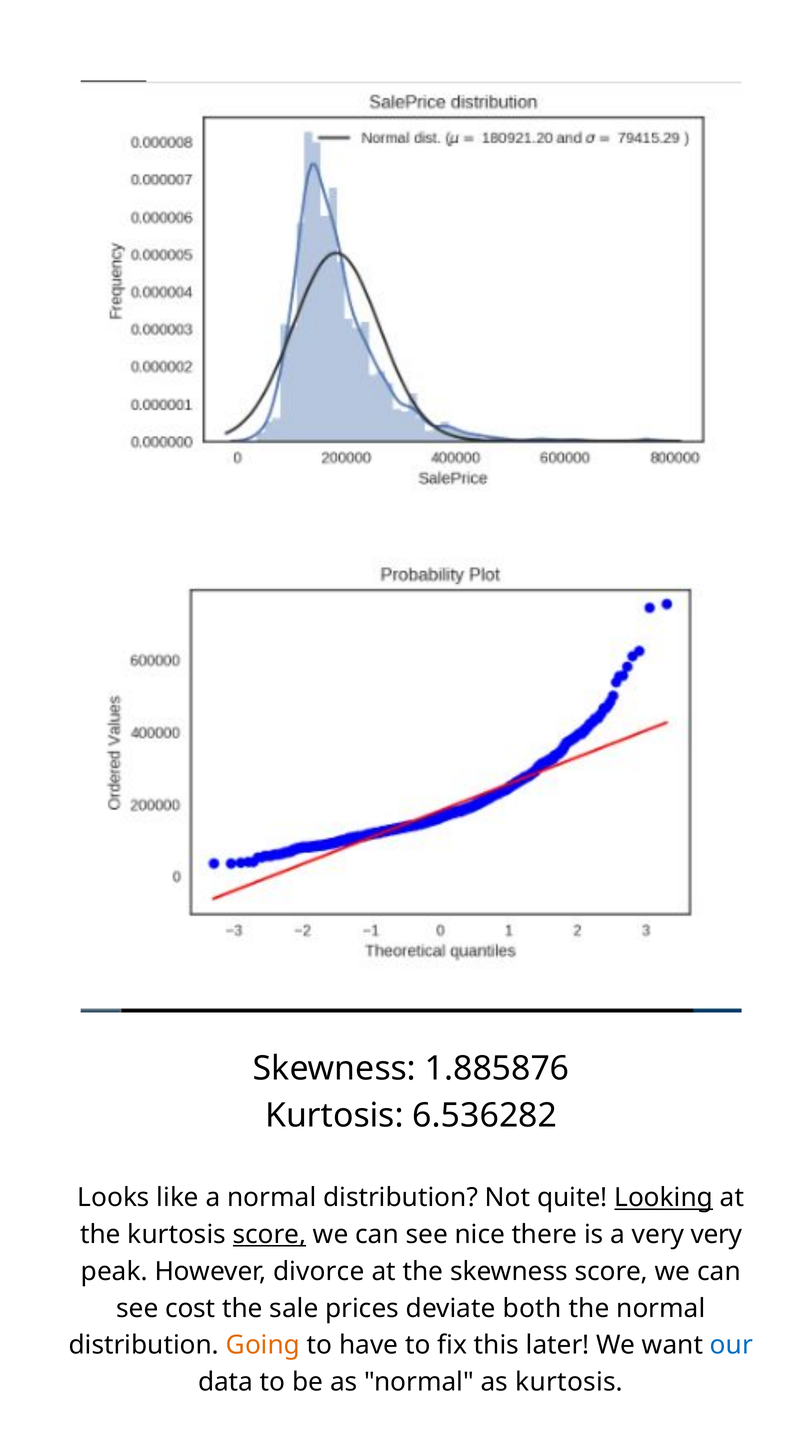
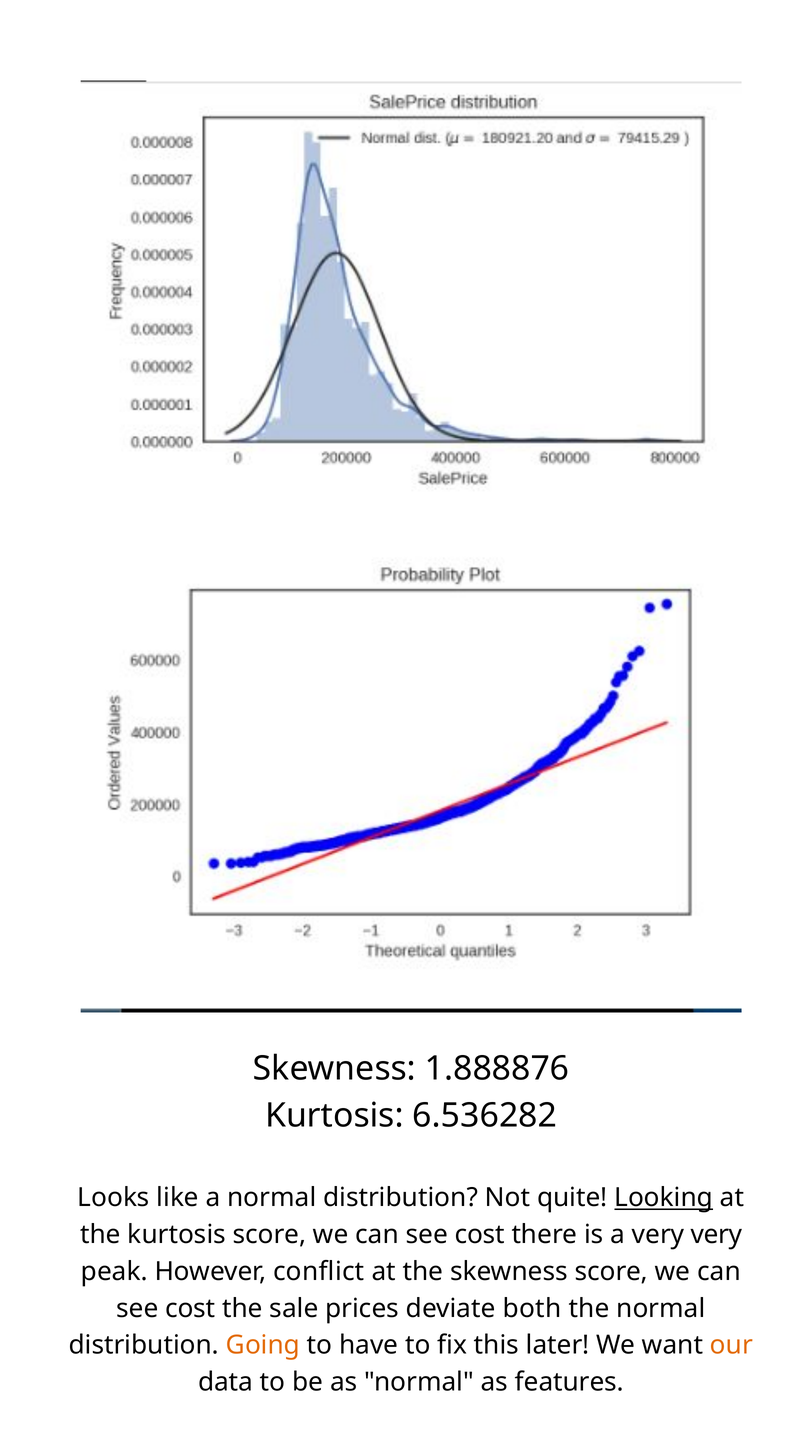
1.885876: 1.885876 -> 1.888876 (497, 1068)
score underline: present -> none (269, 1234)
nice: nice -> cost (480, 1234)
divorce: divorce -> conflict (319, 1271)
our colour: blue -> orange (731, 1345)
as kurtosis: kurtosis -> features (569, 1382)
